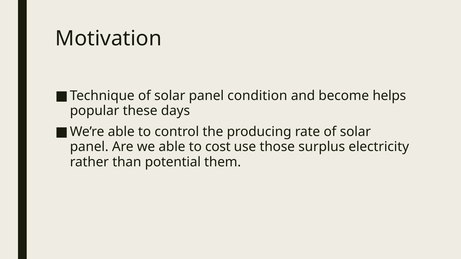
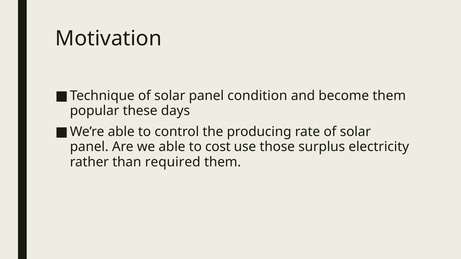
become helps: helps -> them (389, 96)
potential: potential -> required (173, 162)
